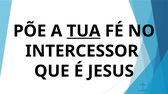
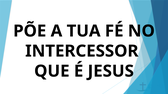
TUA underline: present -> none (84, 31)
